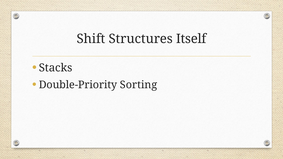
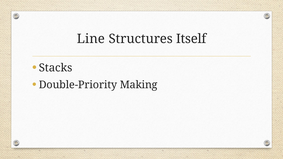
Shift: Shift -> Line (91, 39)
Sorting: Sorting -> Making (139, 85)
